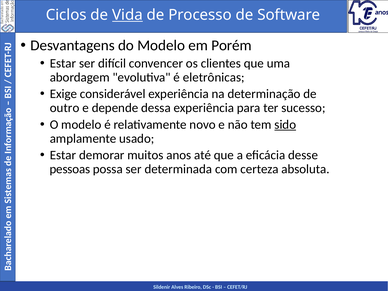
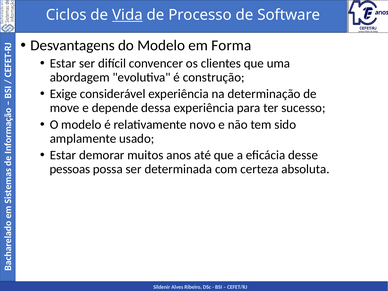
Porém: Porém -> Forma (231, 45)
eletrônicas: eletrônicas -> construção (214, 77)
outro: outro -> move (65, 108)
sido underline: present -> none (285, 125)
